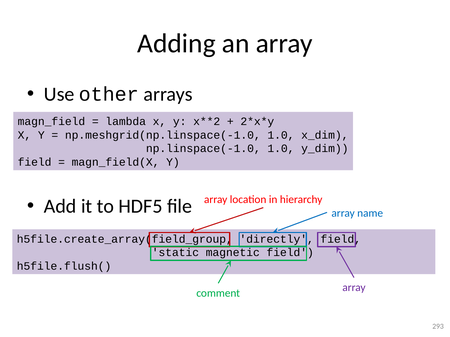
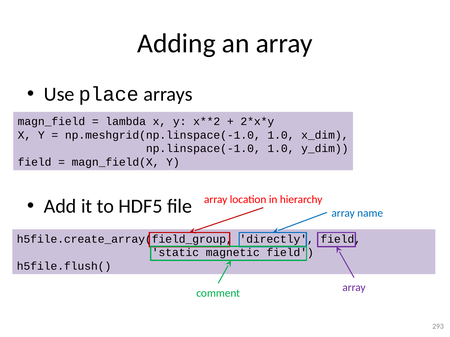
other: other -> place (109, 94)
